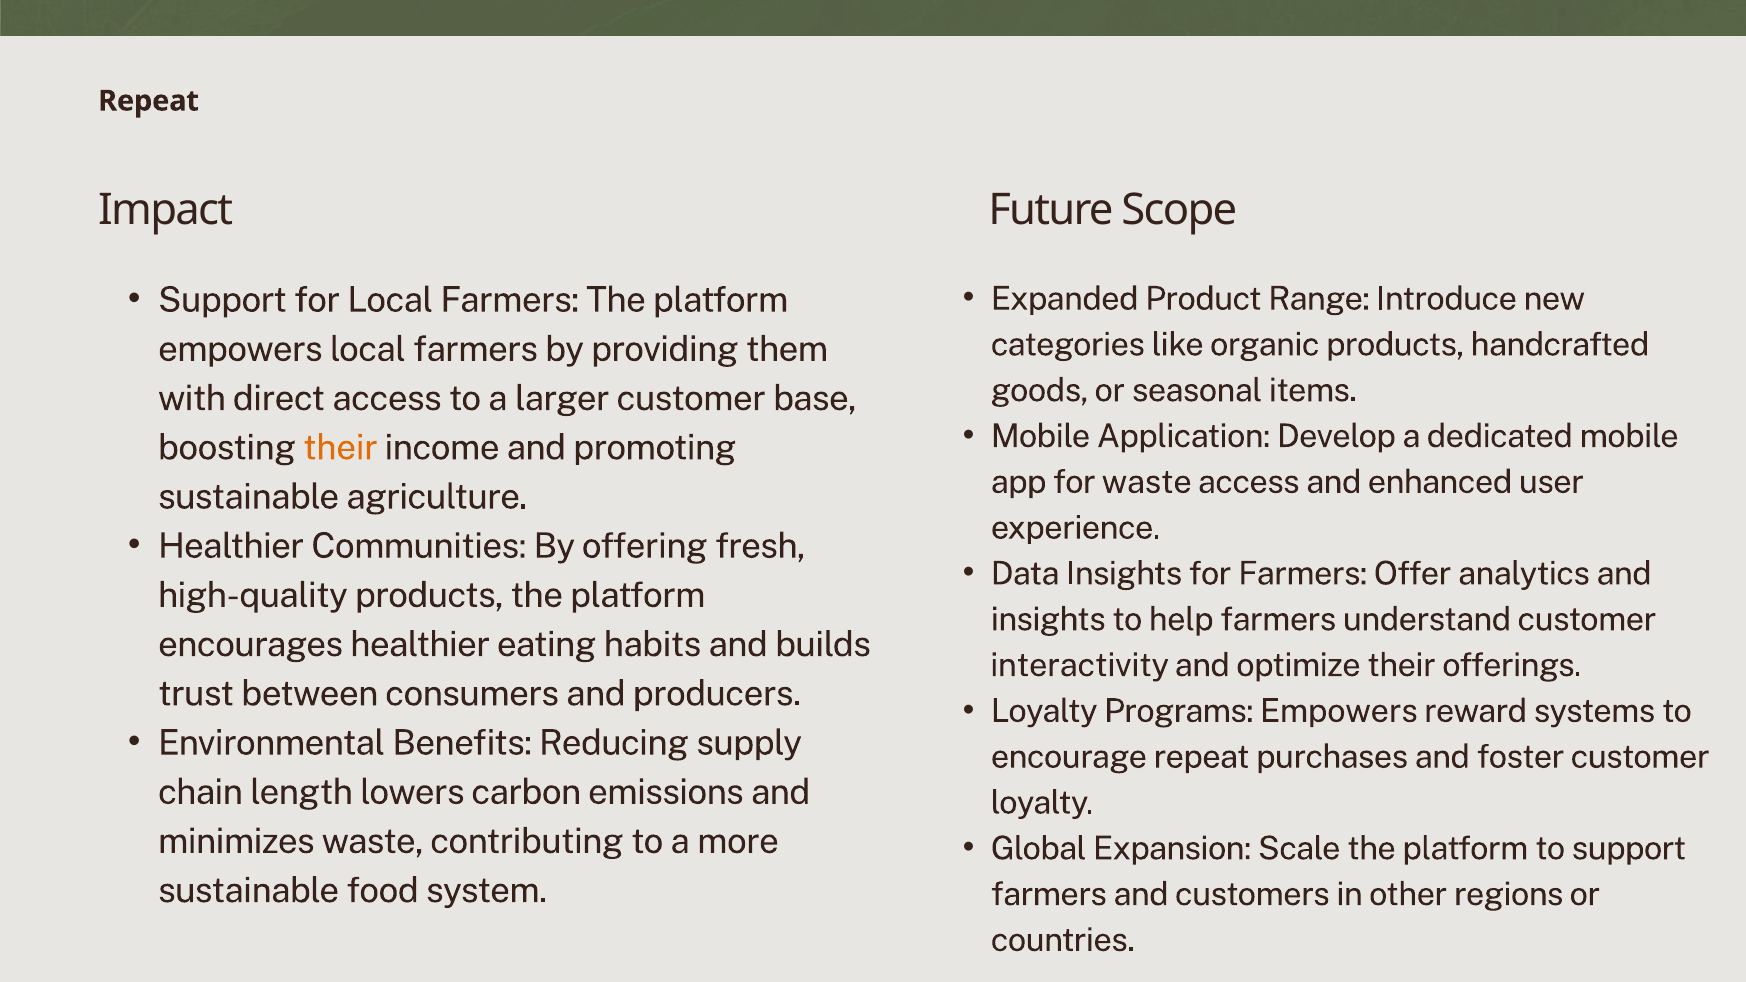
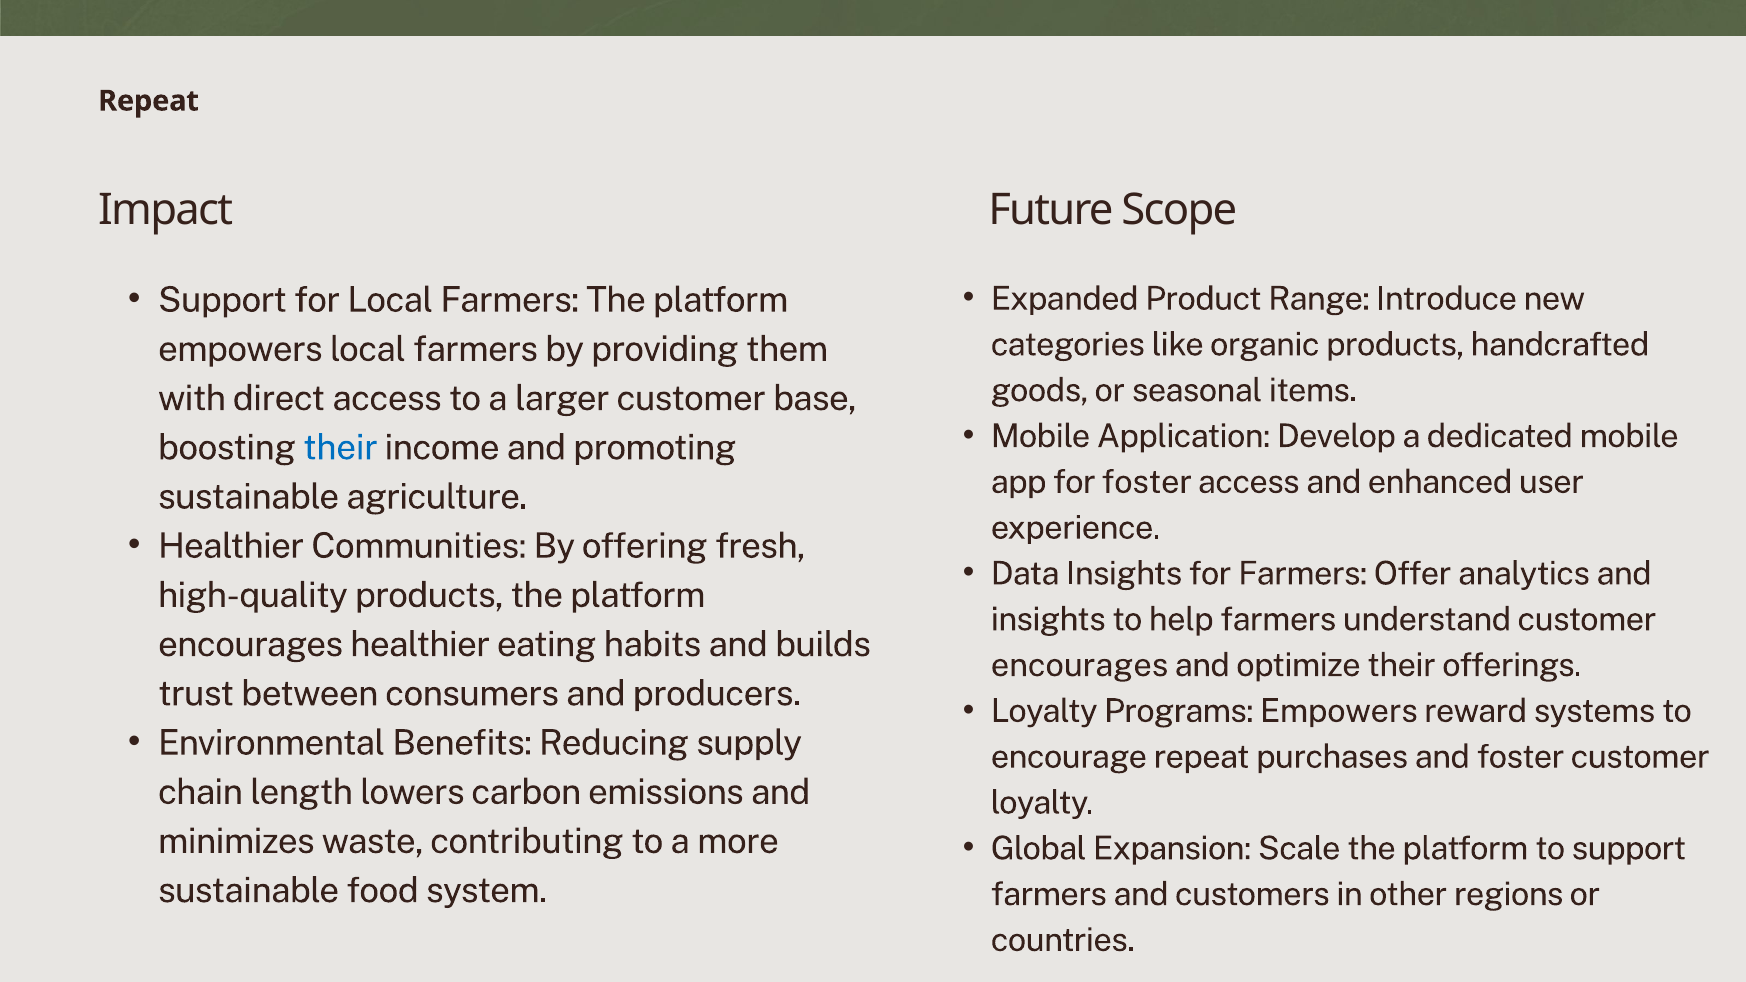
their colour: orange -> blue (340, 448)
for waste: waste -> foster (1147, 482)
interactivity: interactivity -> encourages (1080, 665)
